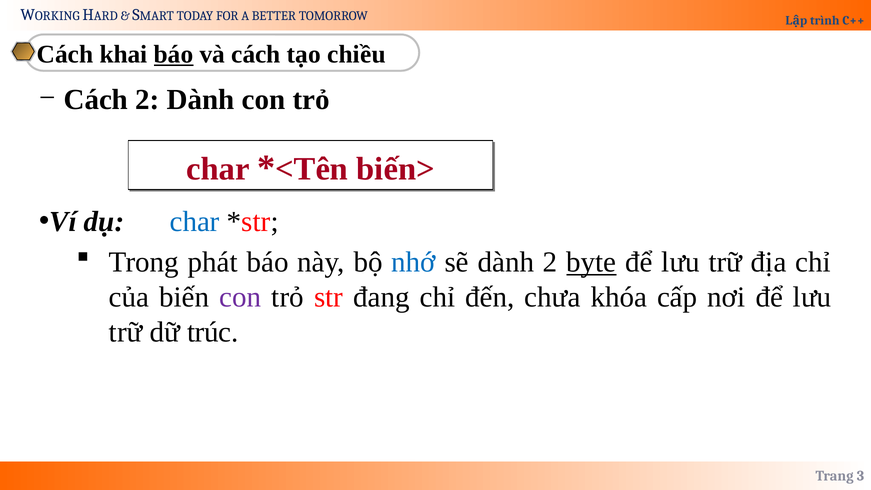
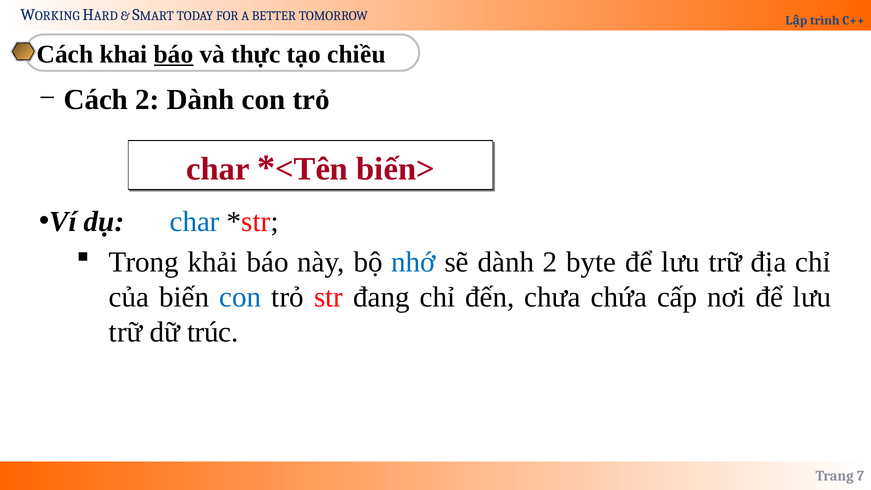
và cách: cách -> thực (256, 54)
phát: phát -> khải (213, 262)
byte underline: present -> none (591, 262)
con colour: purple -> blue (240, 297)
khóa: khóa -> chứa (619, 297)
3: 3 -> 7 (861, 476)
